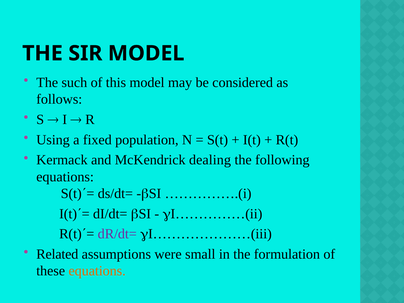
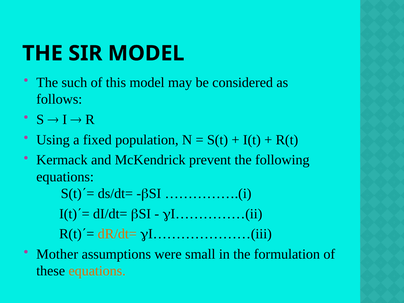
dealing: dealing -> prevent (210, 160)
dR/dt= colour: purple -> orange (117, 234)
Related: Related -> Mother (57, 254)
